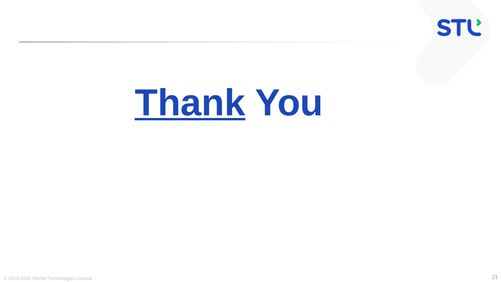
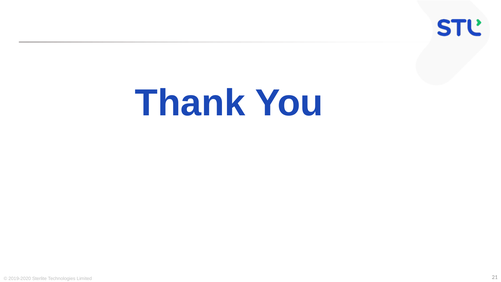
Thank underline: present -> none (190, 103)
